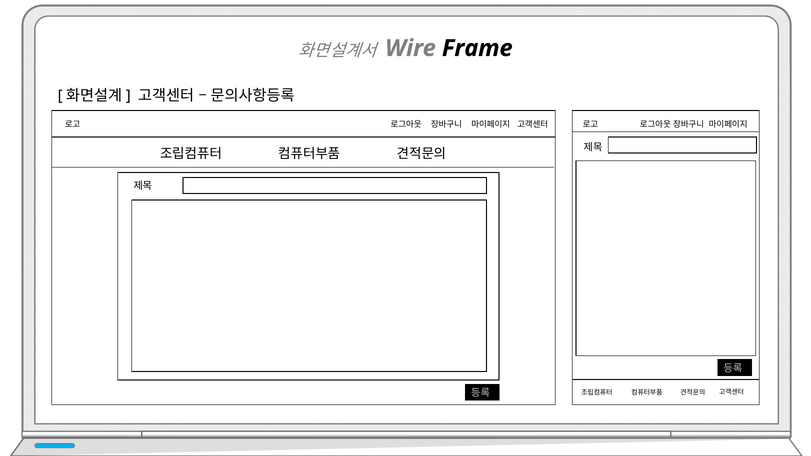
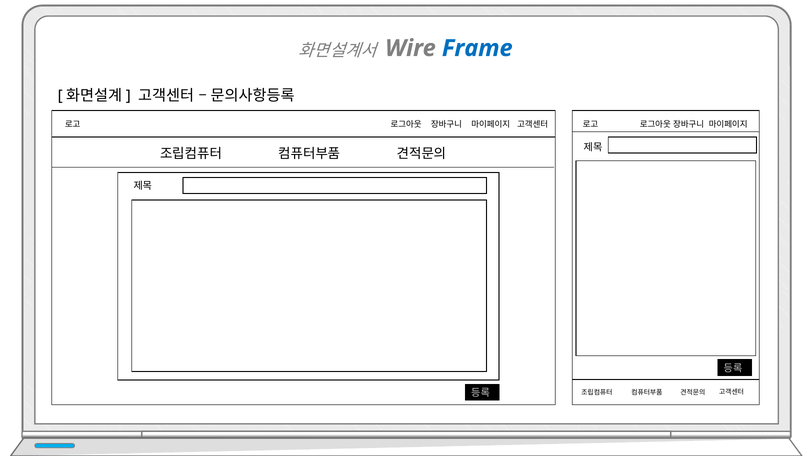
Frame colour: black -> blue (477, 48)
